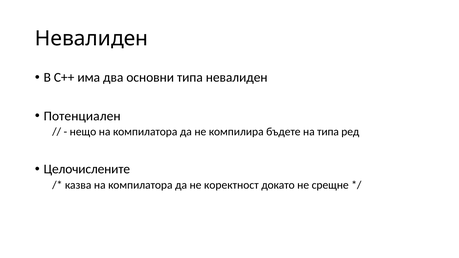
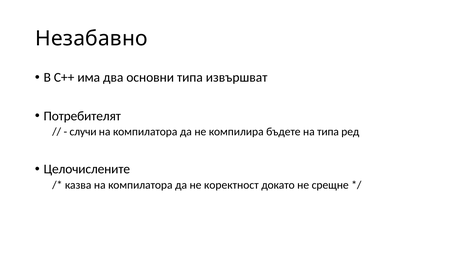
Невалиден: Невалиден -> Незабавно (91, 39)
типа невалиден: невалиден -> извършват (237, 78)
Потенциален: Потенциален -> Потребителят (82, 116)
нещо: нещо -> случи (83, 132)
